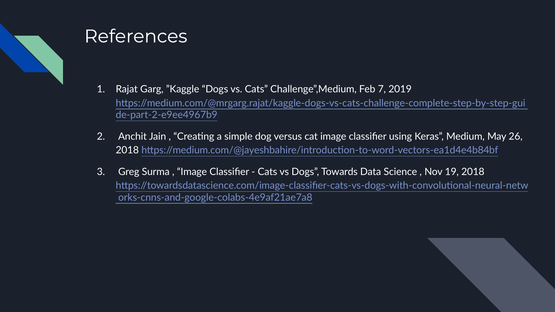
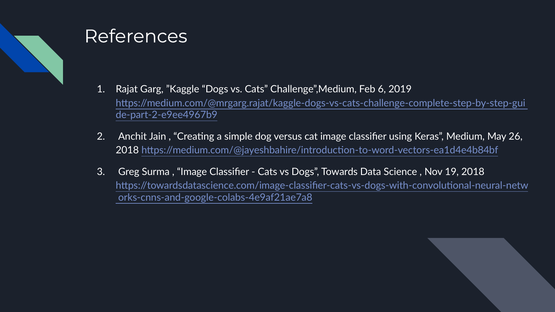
7: 7 -> 6 (382, 89)
